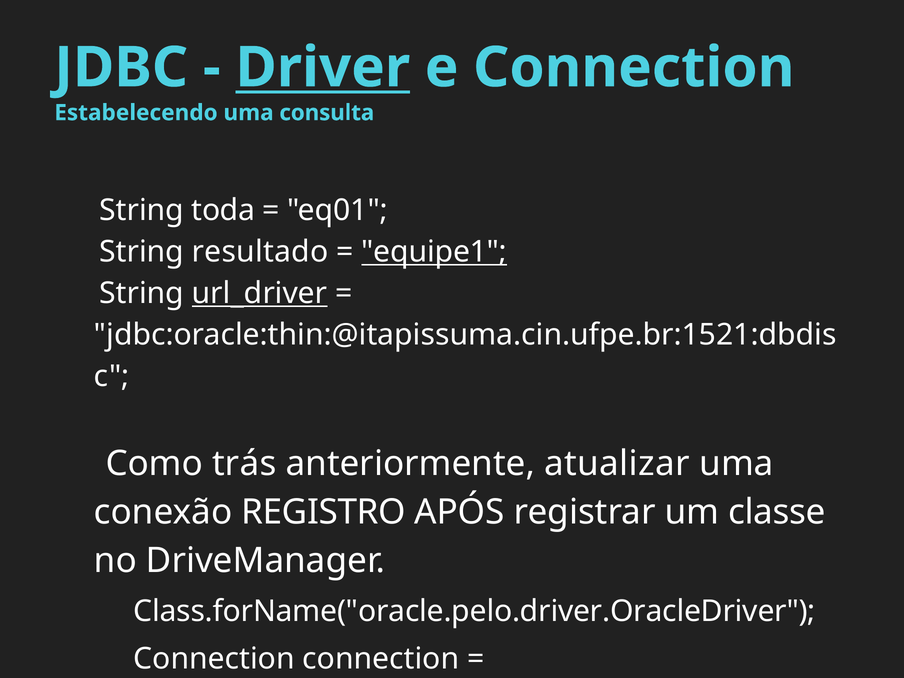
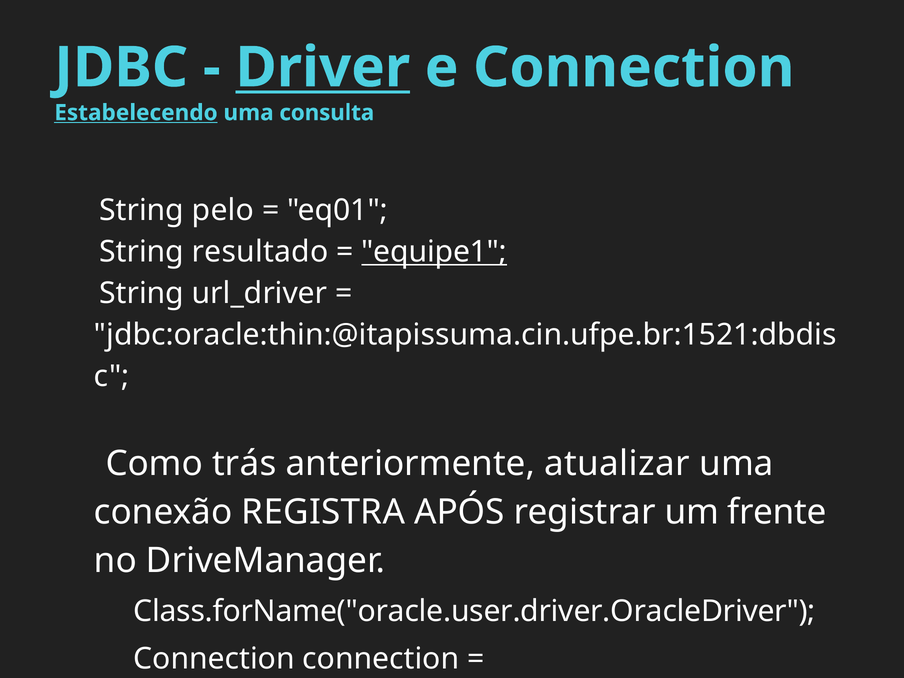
Estabelecendo underline: none -> present (136, 113)
toda: toda -> pelo (223, 210)
url_driver underline: present -> none (260, 293)
REGISTRO: REGISTRO -> REGISTRA (323, 512)
classe: classe -> frente (777, 512)
Class.forName("oracle.pelo.driver.OracleDriver: Class.forName("oracle.pelo.driver.OracleDriver -> Class.forName("oracle.user.driver.OracleDriver (474, 611)
